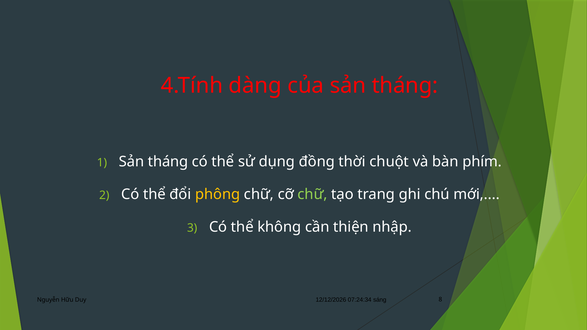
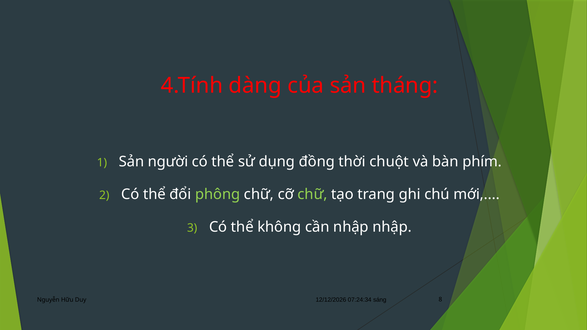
tháng: tháng -> người (168, 162)
phông colour: yellow -> light green (218, 194)
cần thiện: thiện -> nhập (351, 227)
